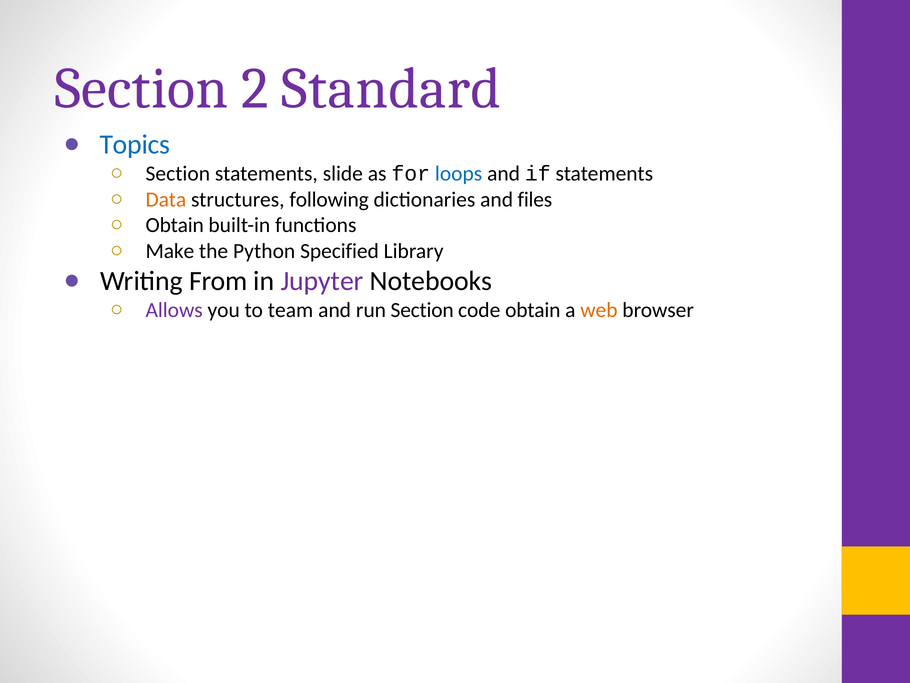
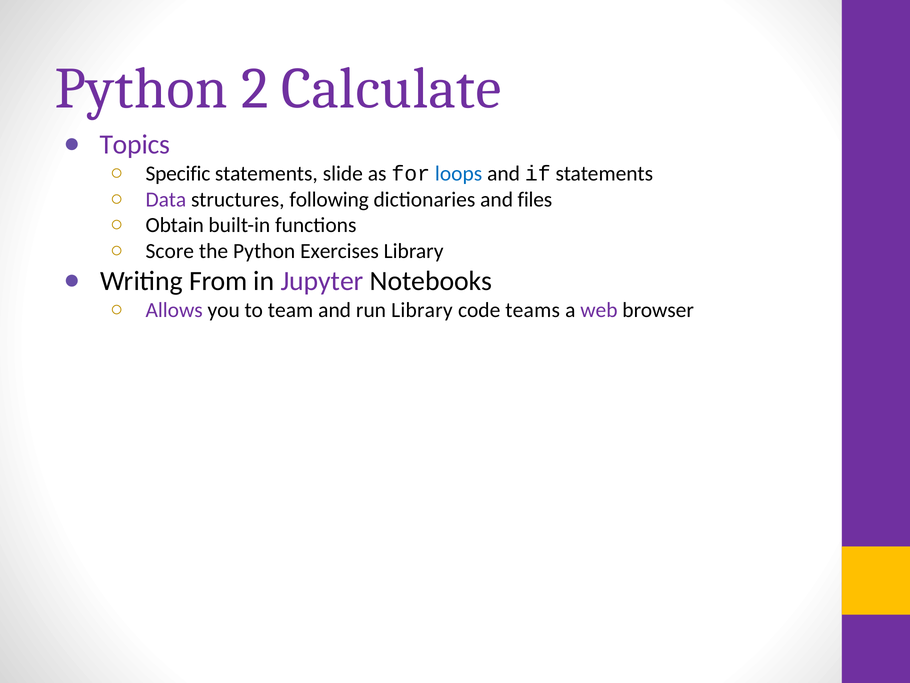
Section: Section -> Python (141, 88)
Standard: Standard -> Calculate (391, 88)
Topics colour: blue -> purple (135, 144)
Section: Section -> Specific (178, 174)
Data colour: orange -> purple (166, 199)
Make: Make -> Score (170, 251)
Specified: Specified -> Exercises (340, 251)
run Section: Section -> Library (422, 310)
code obtain: obtain -> teams (533, 310)
web colour: orange -> purple (599, 310)
